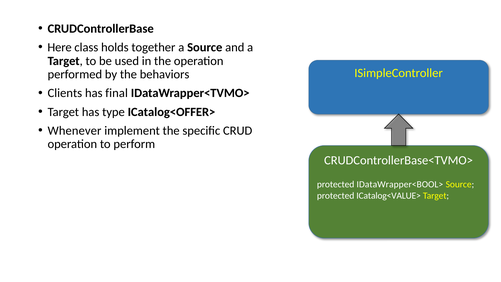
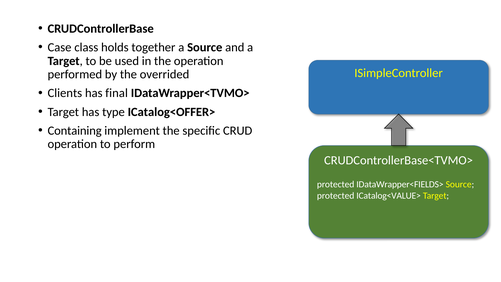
Here: Here -> Case (60, 47)
behaviors: behaviors -> overrided (165, 74)
Whenever: Whenever -> Containing (75, 131)
IDataWrapper<BOOL>: IDataWrapper<BOOL> -> IDataWrapper<FIELDS> (400, 184)
